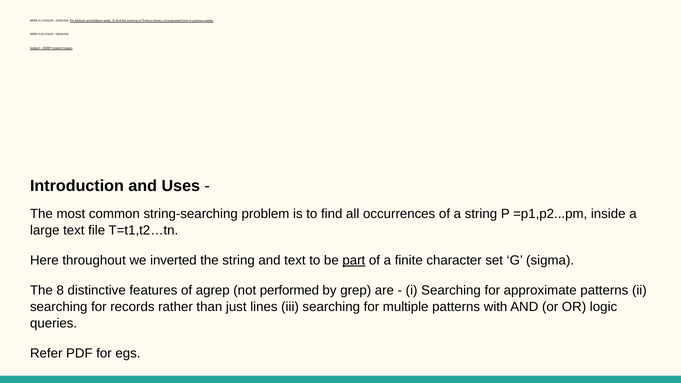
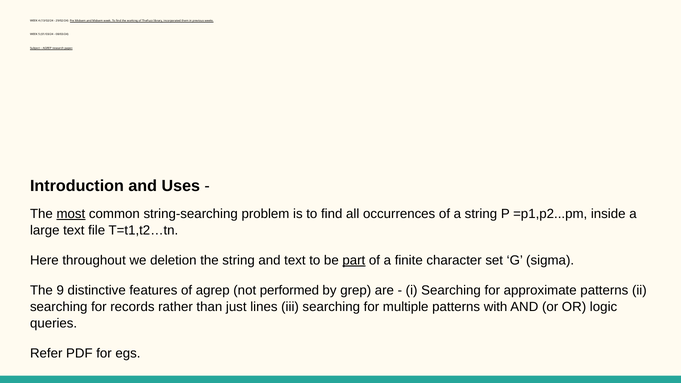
most underline: none -> present (71, 214)
inverted: inverted -> deletion (173, 260)
8: 8 -> 9 (60, 290)
